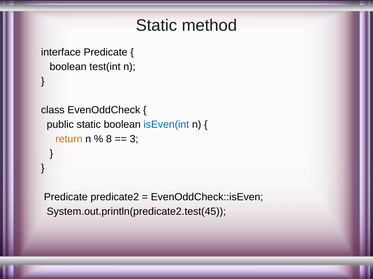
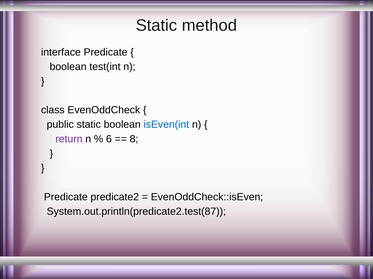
return colour: orange -> purple (69, 139)
8: 8 -> 6 (109, 139)
3: 3 -> 8 (134, 139)
System.out.println(predicate2.test(45: System.out.println(predicate2.test(45 -> System.out.println(predicate2.test(87 (136, 212)
